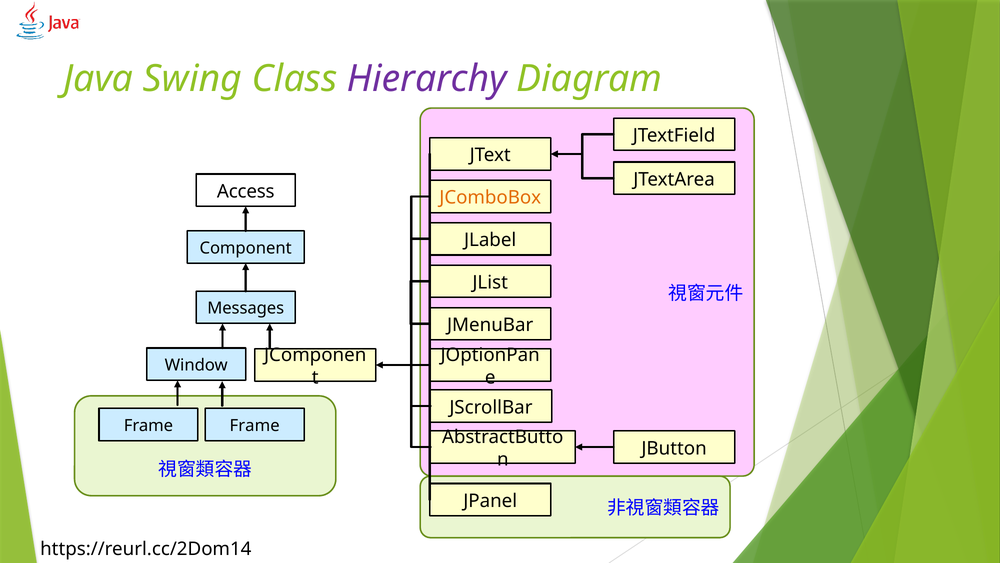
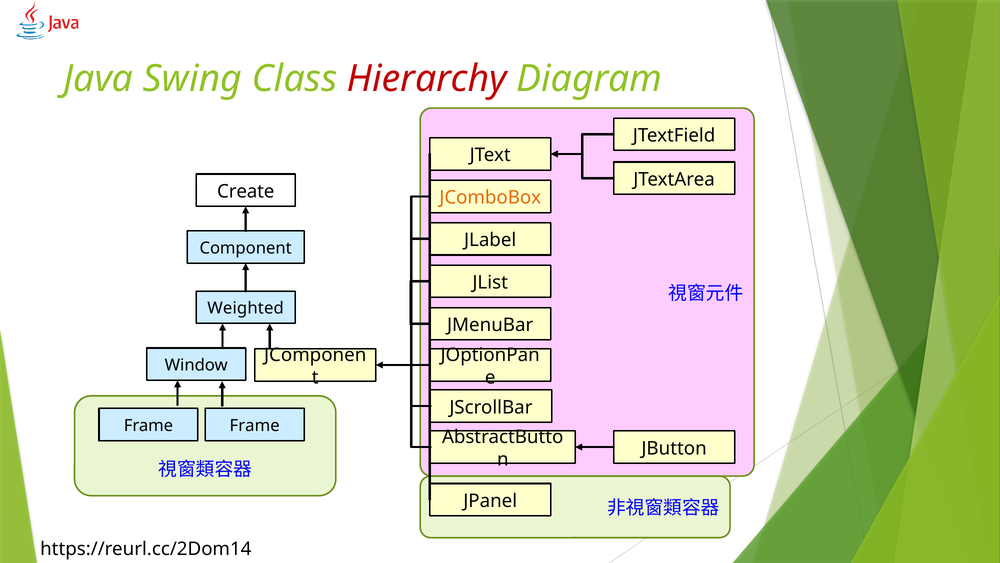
Hierarchy colour: purple -> red (427, 79)
Access: Access -> Create (246, 191)
Messages: Messages -> Weighted (246, 308)
